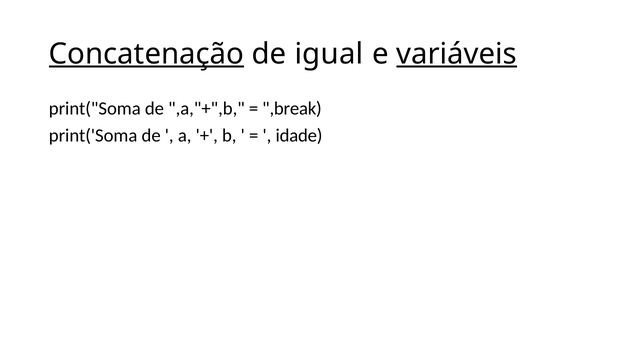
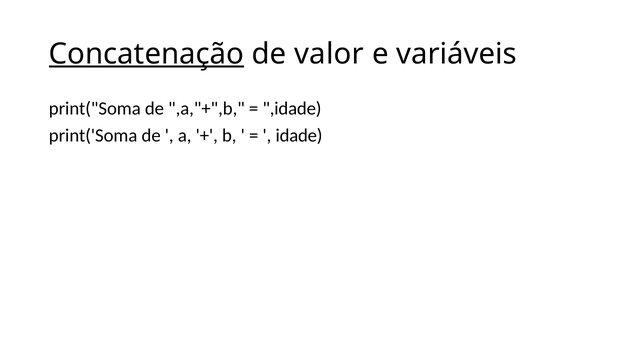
igual: igual -> valor (329, 54)
variáveis underline: present -> none (457, 54)
,break: ,break -> ,idade (292, 108)
